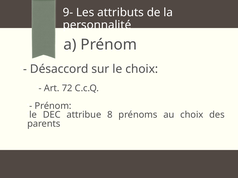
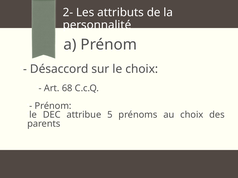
9-: 9- -> 2- (68, 12)
72: 72 -> 68 (67, 88)
8: 8 -> 5 (110, 115)
